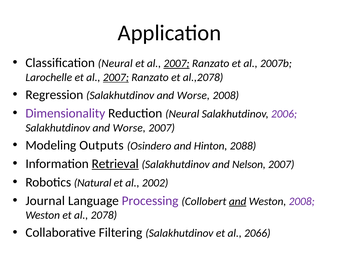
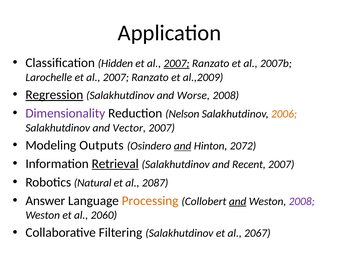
Neural: Neural -> Hidden (115, 64)
2007 underline: present -> none (116, 77)
al.,2078: al.,2078 -> al.,2009 (203, 77)
Regression underline: none -> present (54, 95)
Reduction Neural: Neural -> Nelson (182, 114)
2006 colour: purple -> orange (284, 114)
Worse: Worse -> Vector (129, 128)
and underline: none -> present (183, 146)
2088: 2088 -> 2072 (243, 146)
Nelson: Nelson -> Recent (249, 165)
2002: 2002 -> 2087 (155, 183)
Journal: Journal -> Answer (45, 201)
Processing colour: purple -> orange (150, 201)
2078: 2078 -> 2060 (104, 215)
2066: 2066 -> 2067 (257, 234)
